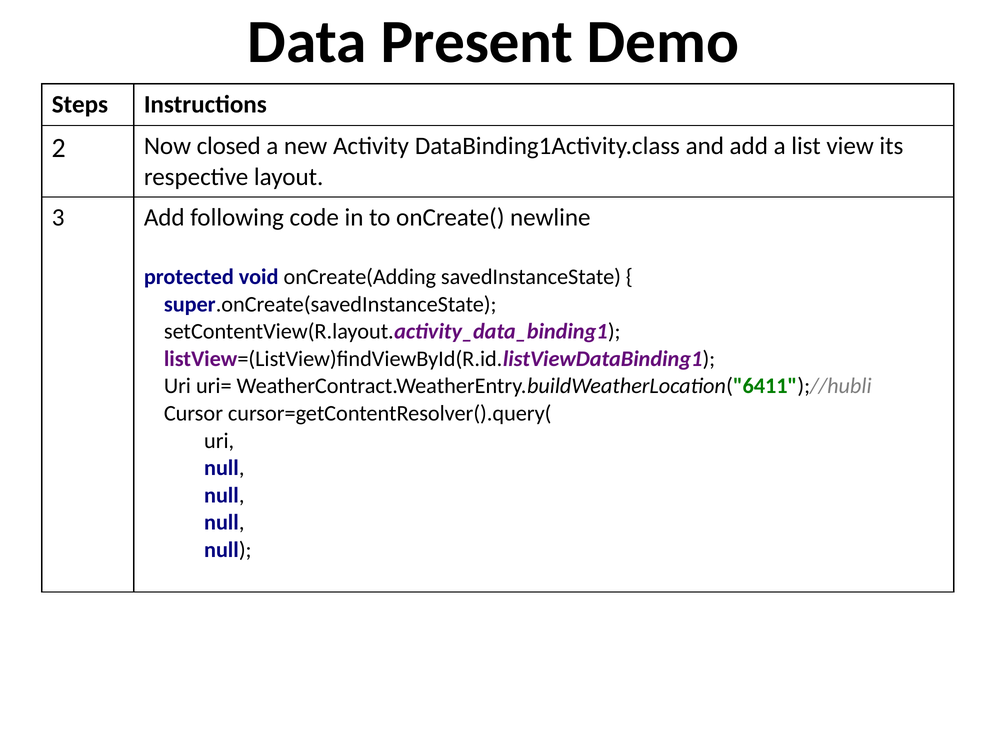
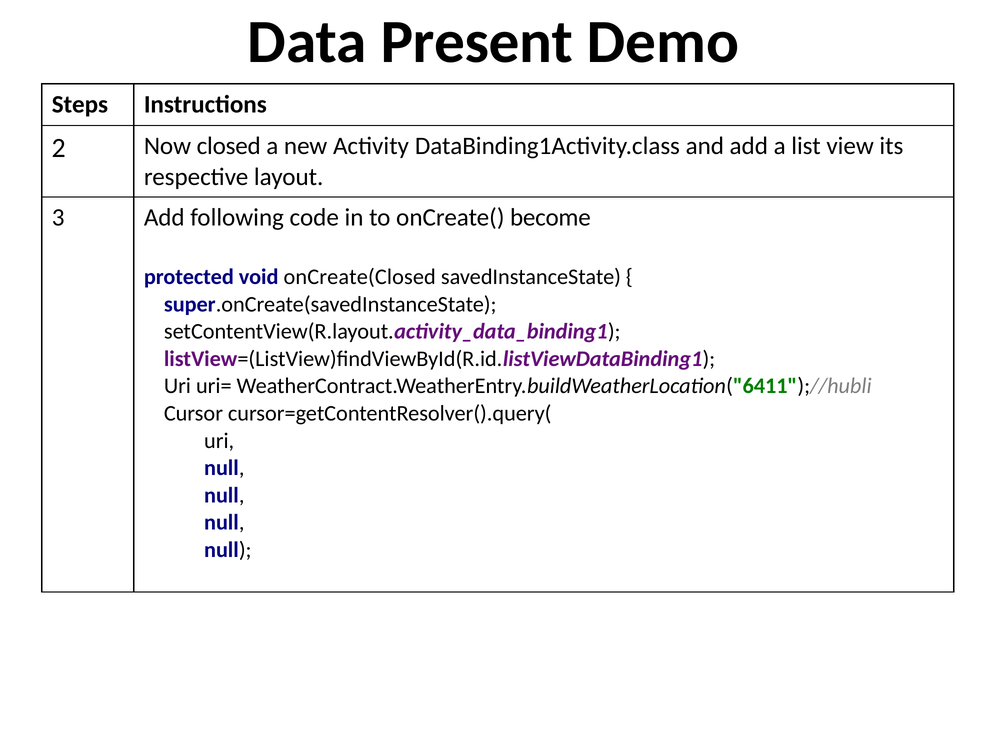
newline: newline -> become (550, 217)
onCreate(Adding: onCreate(Adding -> onCreate(Closed (360, 277)
